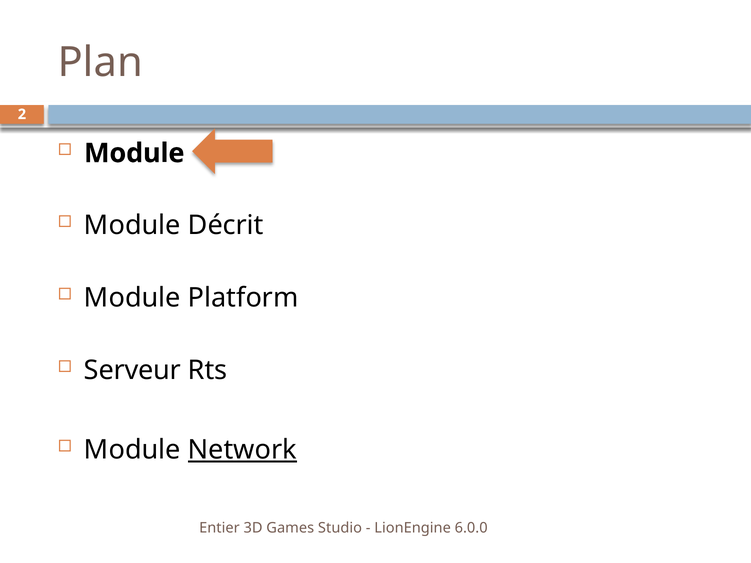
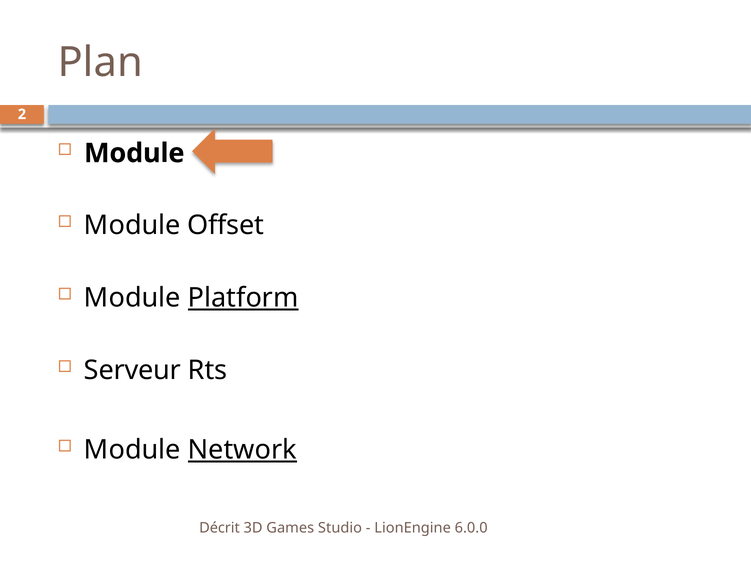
Décrit: Décrit -> Offset (226, 226)
Platform underline: none -> present (243, 298)
Entier: Entier -> Décrit (219, 528)
